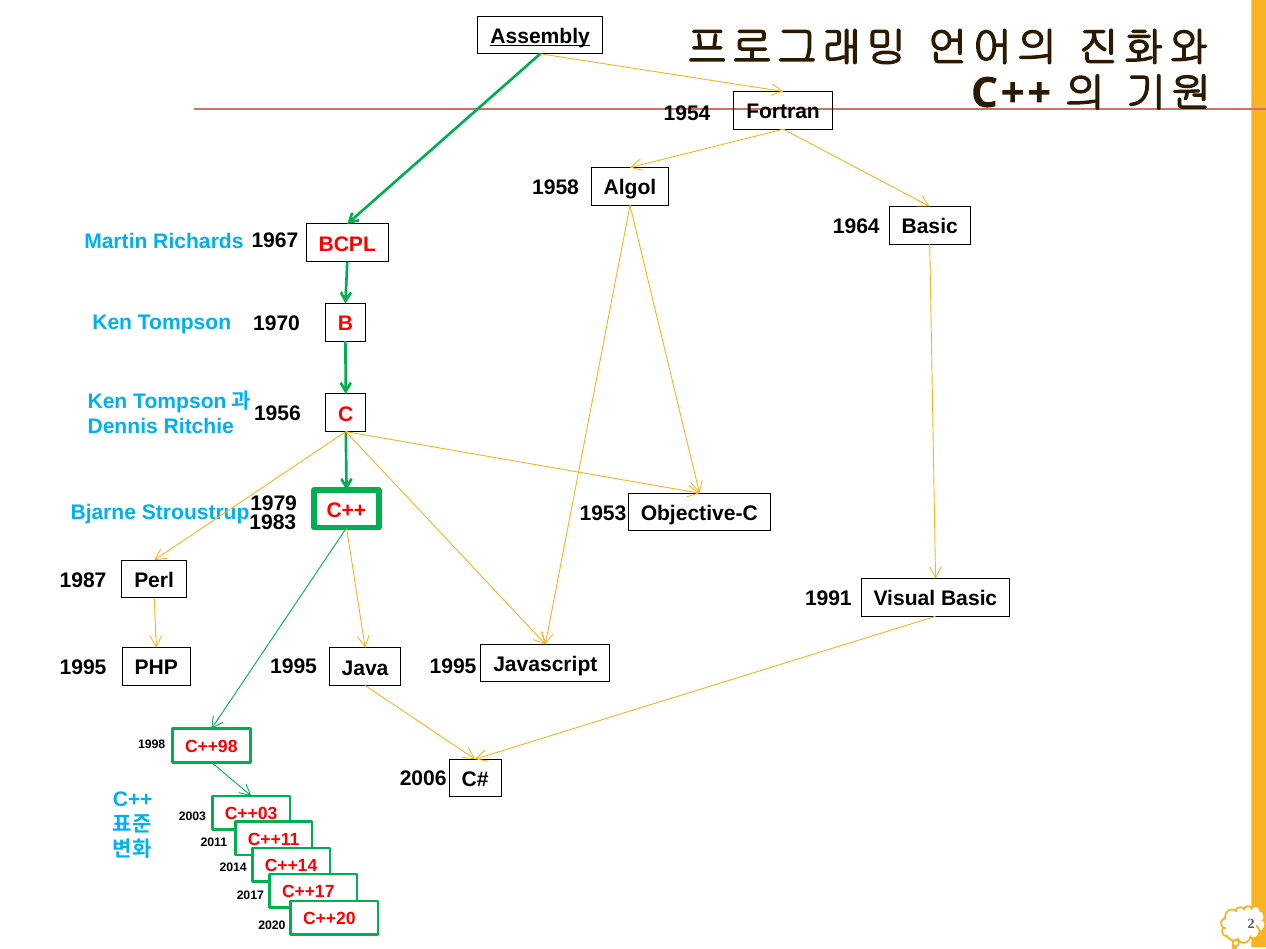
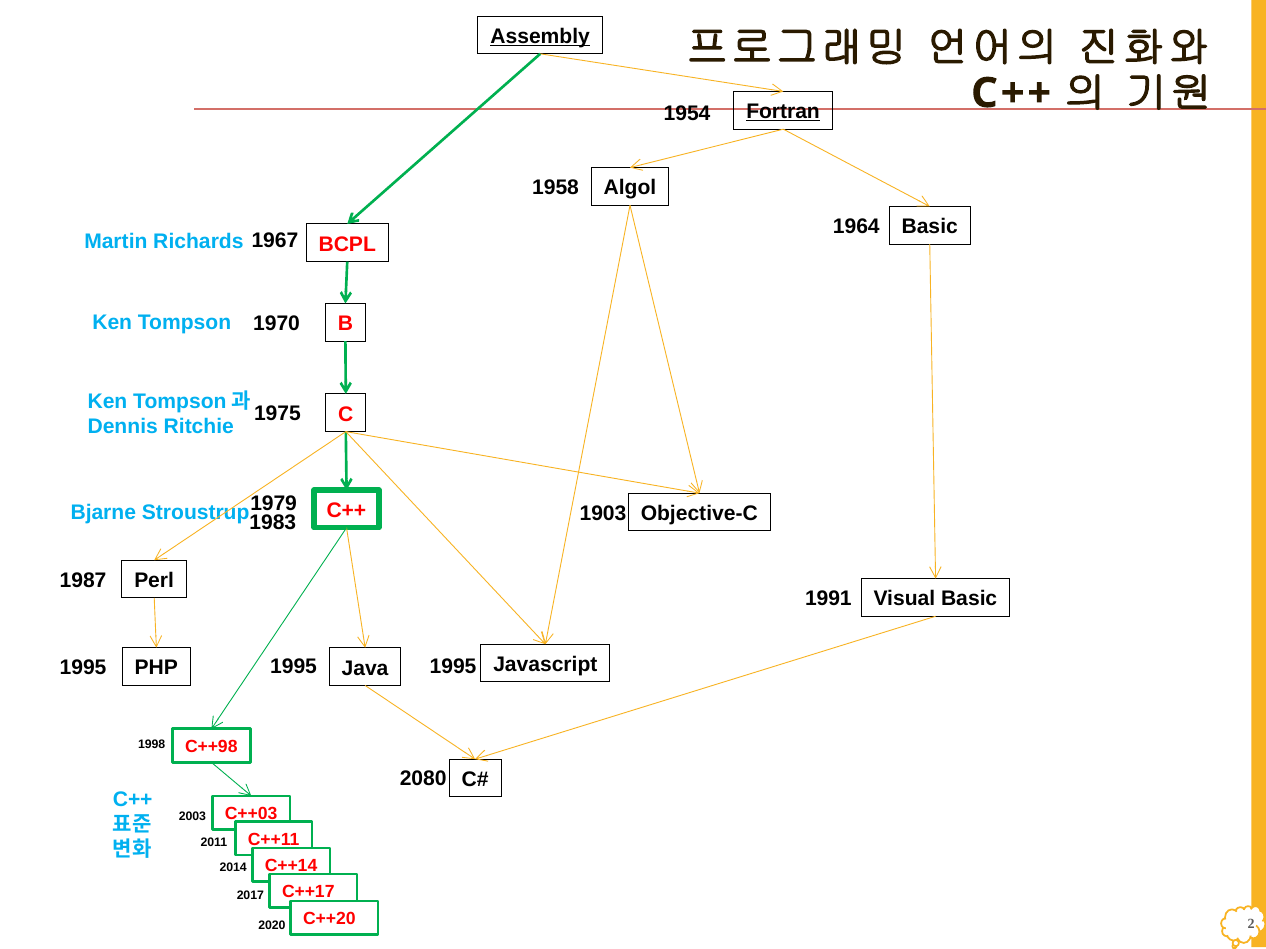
Fortran underline: none -> present (783, 112)
1956: 1956 -> 1975 (277, 414)
1953: 1953 -> 1903 (603, 514)
2006: 2006 -> 2080 (423, 779)
